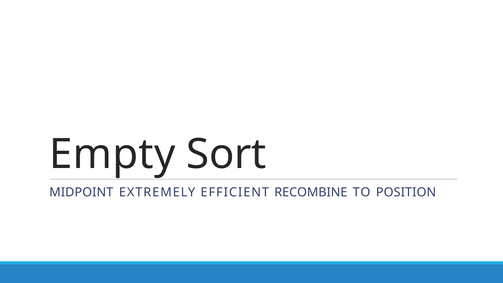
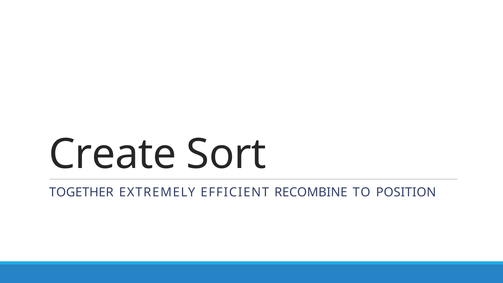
Empty: Empty -> Create (113, 154)
MIDPOINT: MIDPOINT -> TOGETHER (81, 192)
